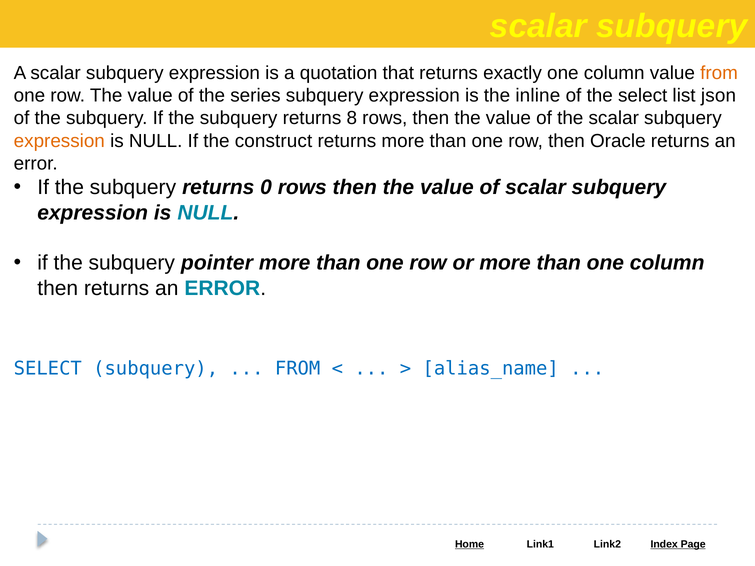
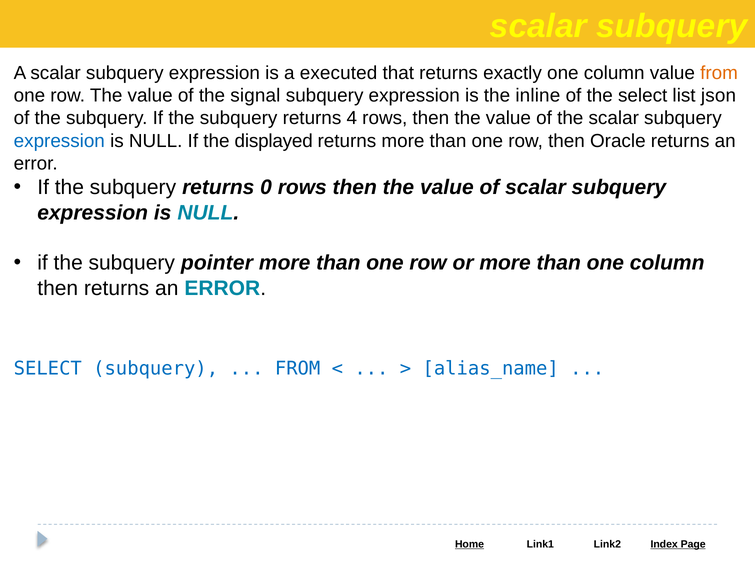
quotation: quotation -> executed (339, 73)
series: series -> signal (255, 96)
8: 8 -> 4 (352, 118)
expression colour: orange -> blue (59, 141)
construct: construct -> displayed (274, 141)
